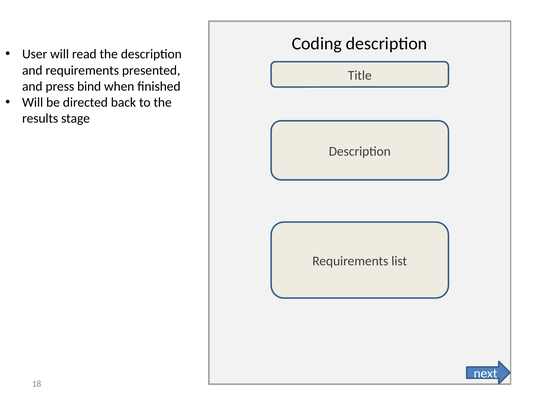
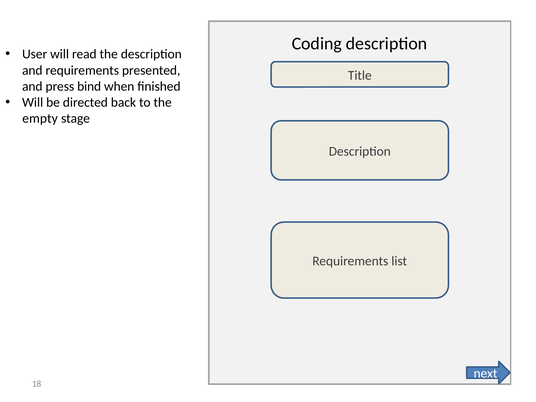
results: results -> empty (40, 119)
